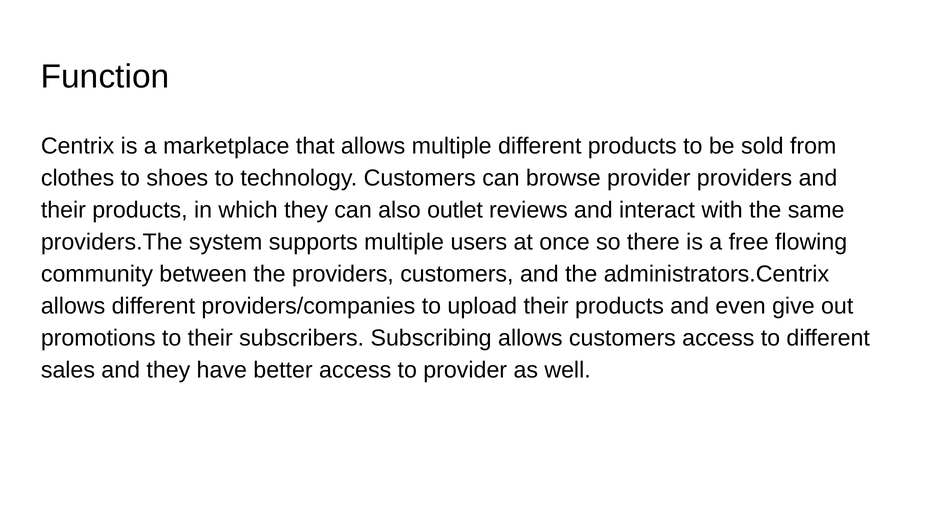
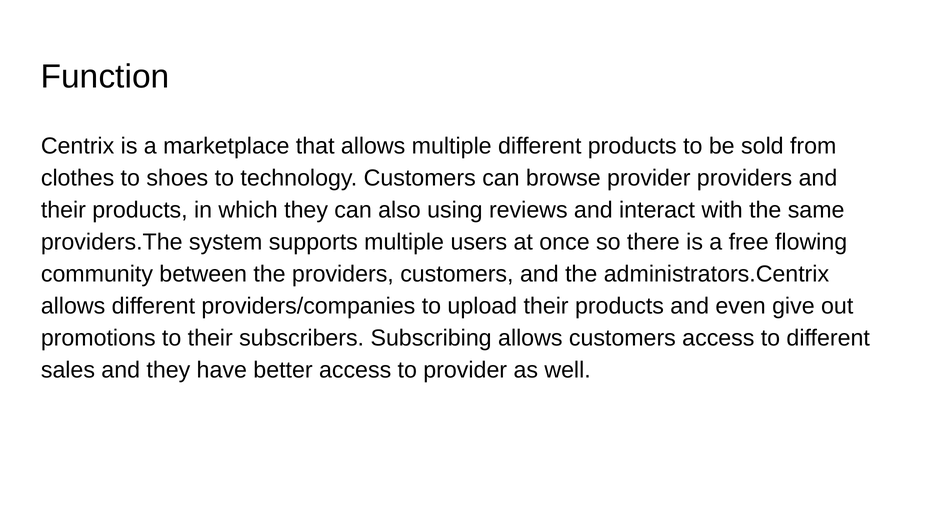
outlet: outlet -> using (455, 210)
